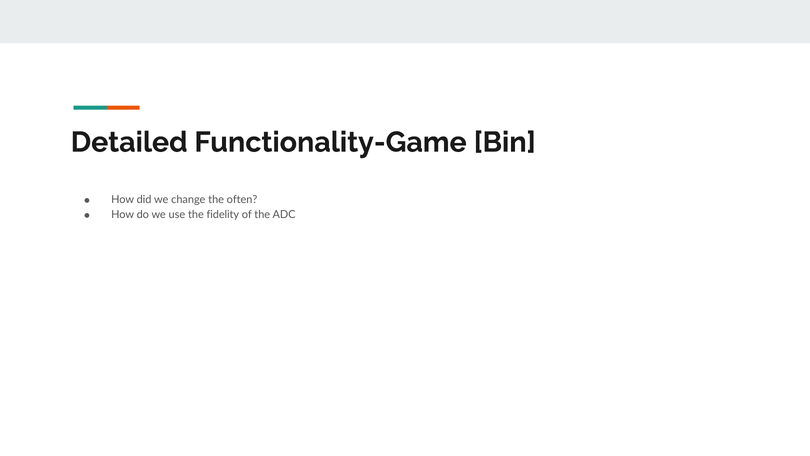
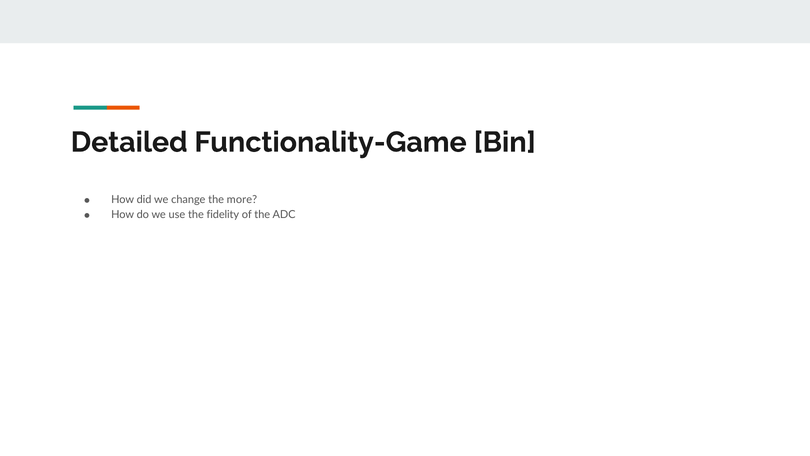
often: often -> more (242, 200)
